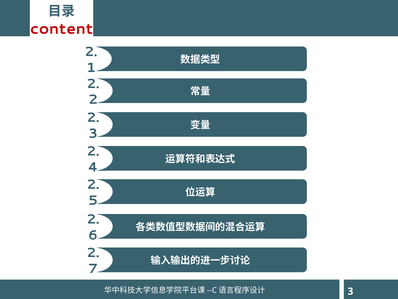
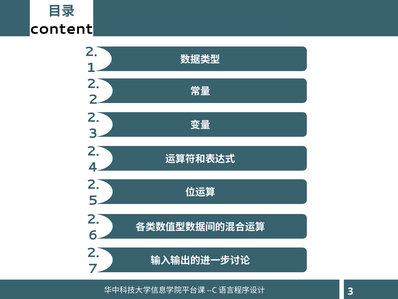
content colour: red -> black (62, 29)
